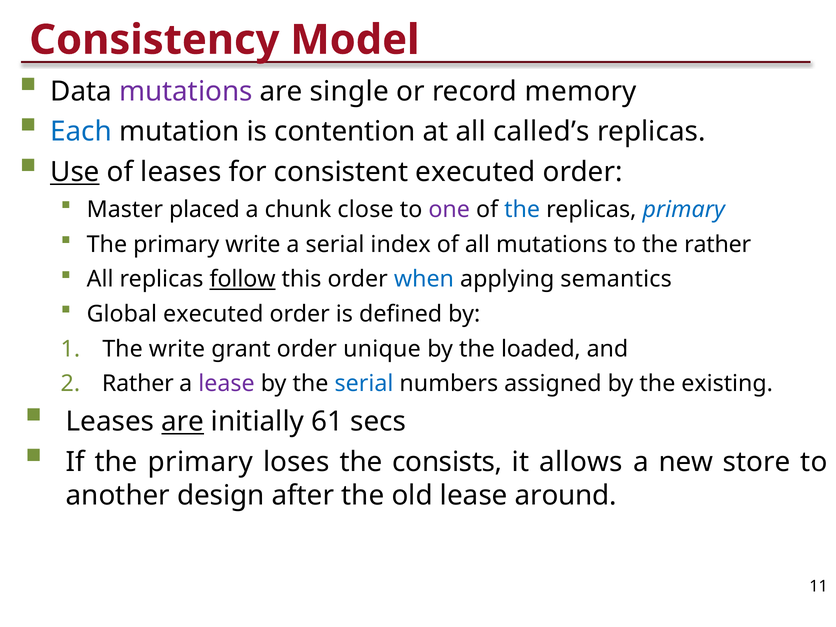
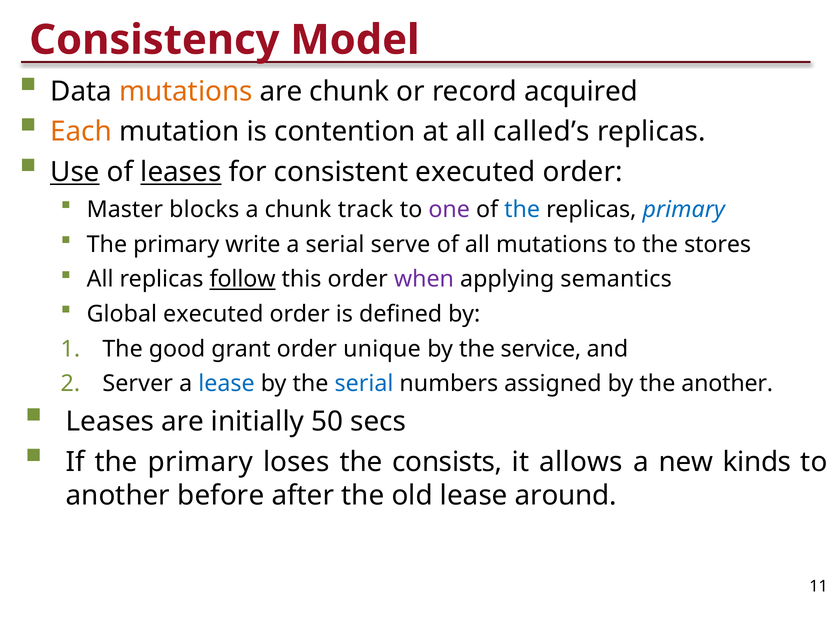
mutations colour: purple -> orange (186, 91)
are single: single -> chunk (349, 91)
memory: memory -> acquired (581, 91)
Each colour: blue -> orange (81, 132)
leases underline: none -> present (181, 172)
placed: placed -> blocks (204, 209)
close: close -> track (366, 209)
index: index -> serve (400, 244)
the rather: rather -> stores (718, 244)
when colour: blue -> purple (424, 279)
The write: write -> good (177, 349)
loaded: loaded -> service (541, 349)
Rather: Rather -> Server (138, 384)
lease colour: purple -> blue (226, 384)
the existing: existing -> another (727, 384)
are underline: present -> none (183, 422)
61: 61 -> 50 (327, 422)
store: store -> kinds (757, 462)
design: design -> before (221, 496)
